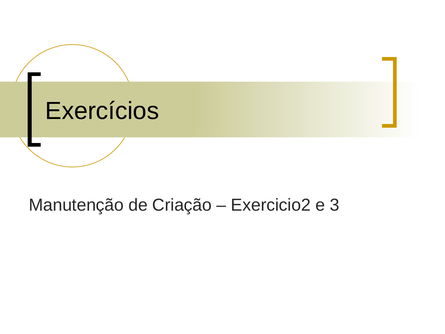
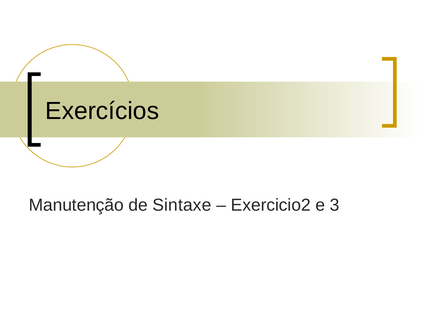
Criação: Criação -> Sintaxe (182, 205)
